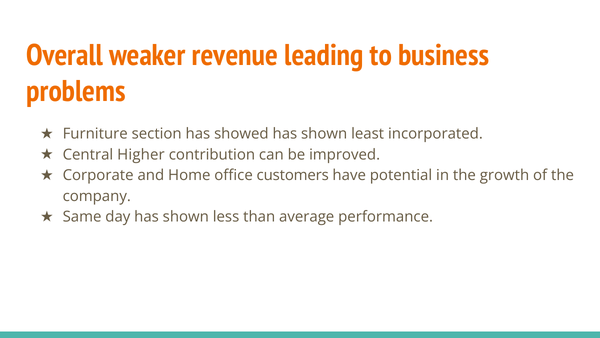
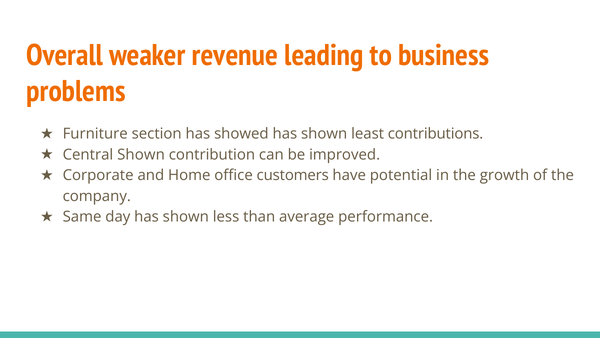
incorporated: incorporated -> contributions (435, 134)
Central Higher: Higher -> Shown (141, 154)
